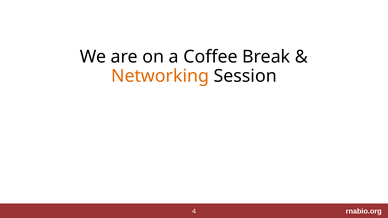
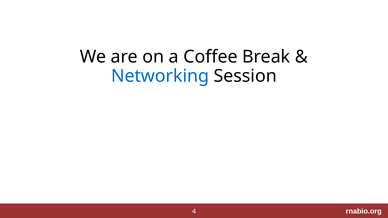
Networking colour: orange -> blue (160, 76)
